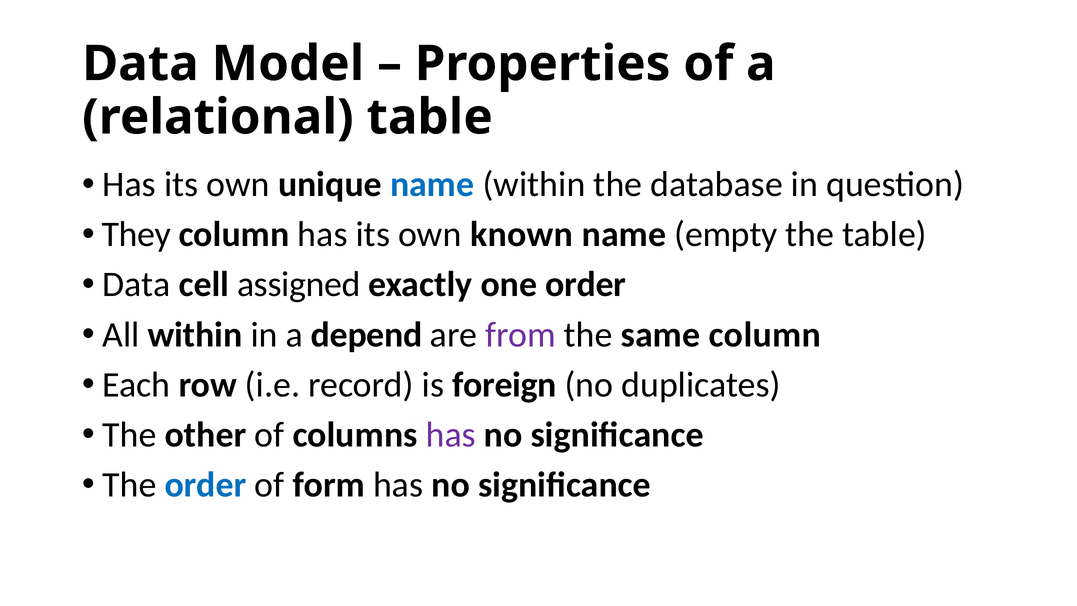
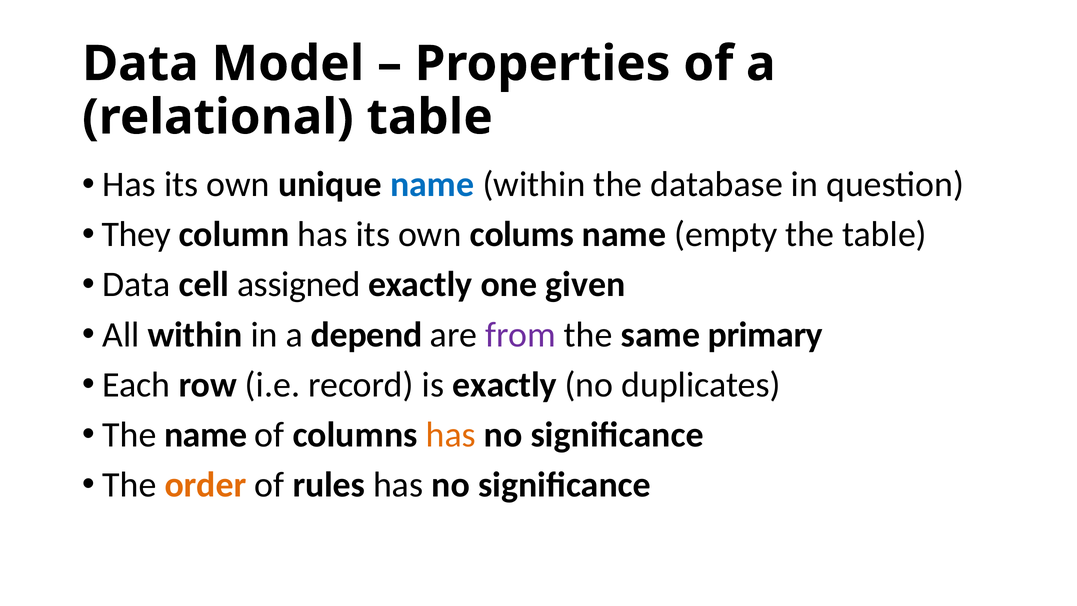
known: known -> colums (522, 235)
one order: order -> given (585, 285)
same column: column -> primary (765, 335)
is foreign: foreign -> exactly (505, 385)
The other: other -> name (206, 435)
has colour: purple -> orange (451, 435)
order colour: blue -> orange (205, 485)
form: form -> rules (329, 485)
